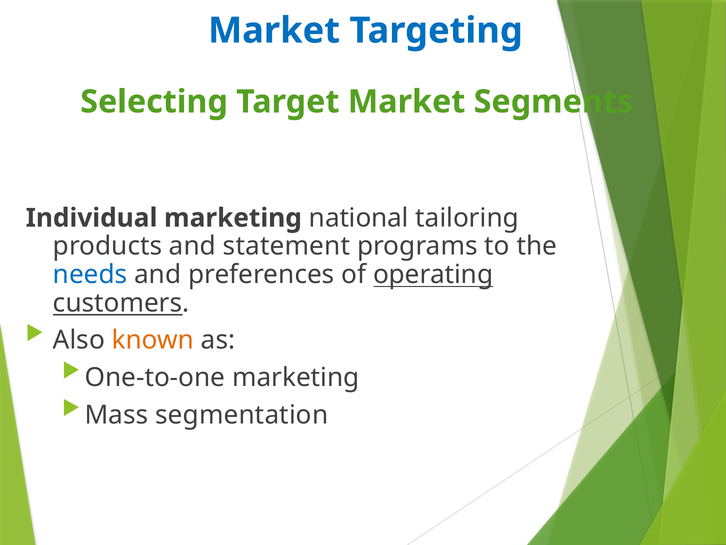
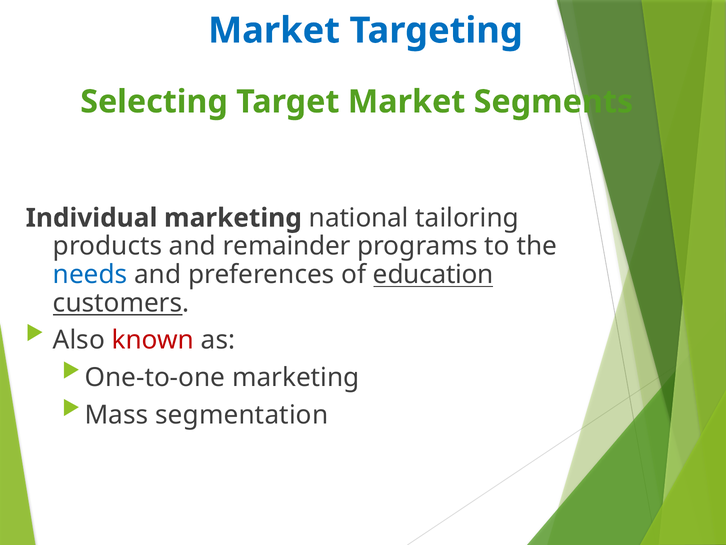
statement: statement -> remainder (287, 246)
operating: operating -> education (433, 274)
known colour: orange -> red (153, 340)
